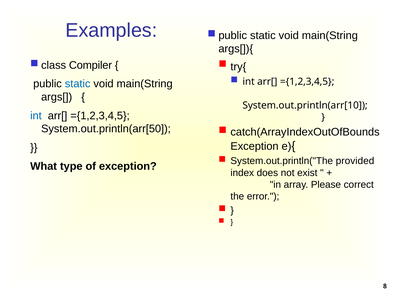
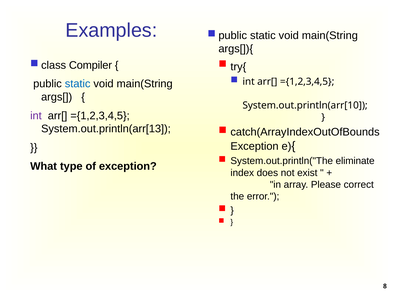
int colour: blue -> purple (36, 115)
System.out.println(arr[50: System.out.println(arr[50 -> System.out.println(arr[13 (106, 129)
provided: provided -> eliminate (355, 161)
